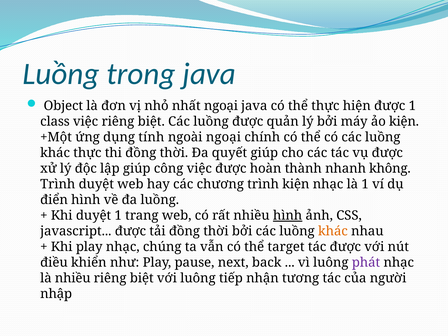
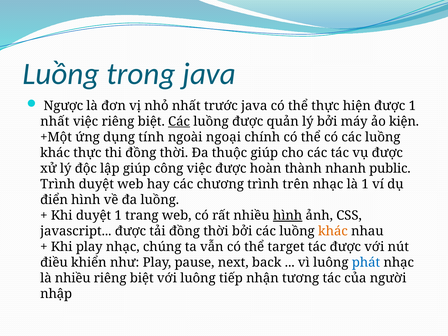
Object: Object -> Ngược (63, 106)
nhất ngoại: ngoại -> trước (221, 106)
class: class -> nhất (55, 121)
Các underline: none -> present (179, 121)
quyết: quyết -> thuộc (229, 153)
không: không -> public (390, 169)
trình kiện: kiện -> trên (296, 184)
phát colour: purple -> blue (366, 263)
